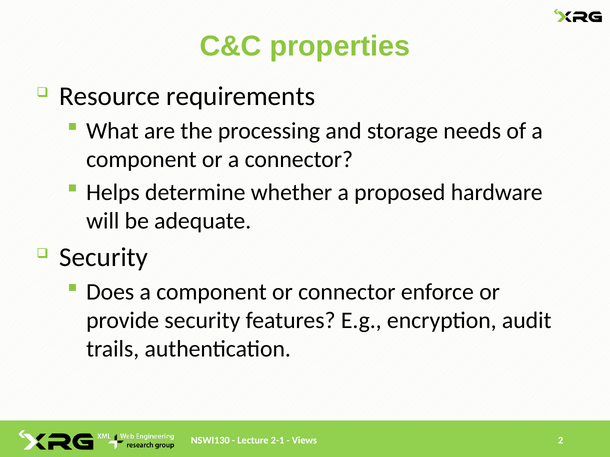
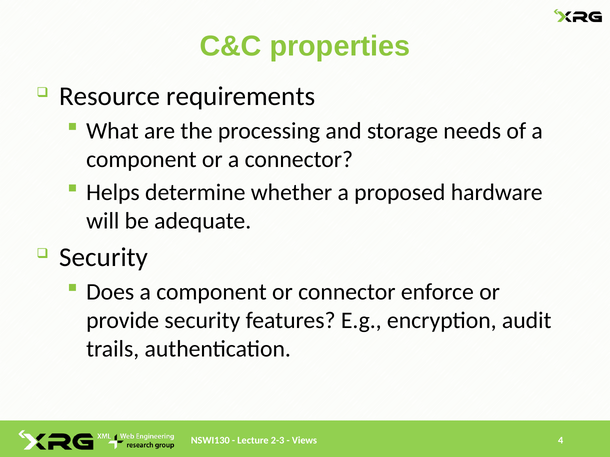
2-1: 2-1 -> 2-3 (278, 441)
2: 2 -> 4 (561, 441)
